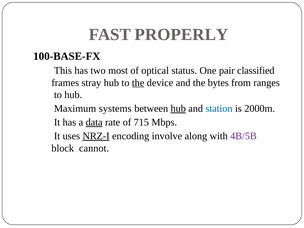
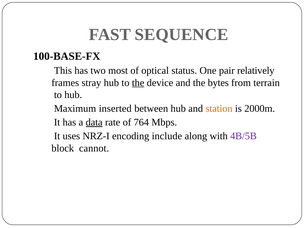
PROPERLY: PROPERLY -> SEQUENCE (182, 35)
classified: classified -> relatively (256, 71)
ranges: ranges -> terrain (267, 83)
systems: systems -> inserted (115, 109)
hub underline: present -> none (178, 109)
station colour: blue -> orange (219, 109)
715: 715 -> 764 (141, 122)
NRZ-I underline: present -> none (96, 136)
involve: involve -> include (167, 136)
